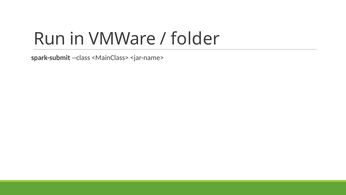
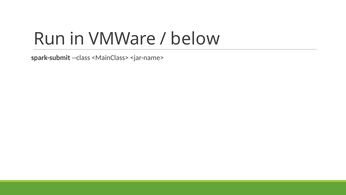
folder: folder -> below (195, 39)
